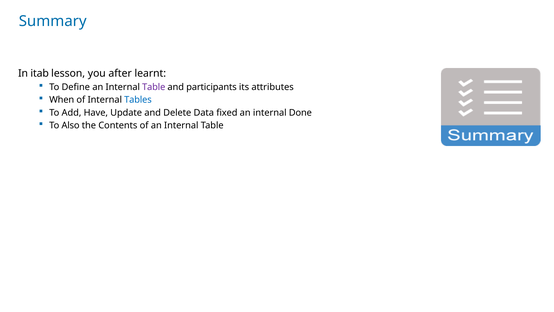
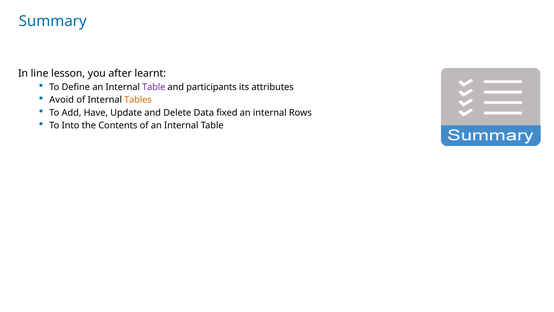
itab: itab -> line (40, 73)
When: When -> Avoid (62, 100)
Tables colour: blue -> orange (138, 100)
Done: Done -> Rows (300, 113)
Also: Also -> Into (71, 125)
